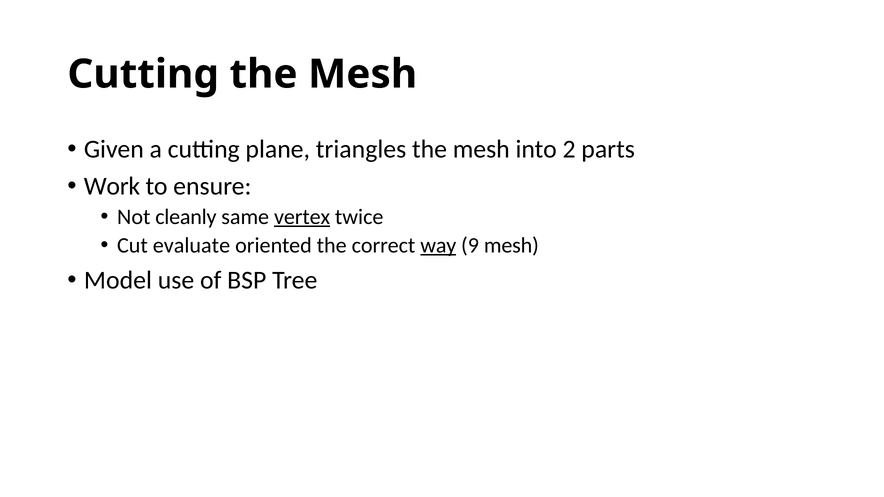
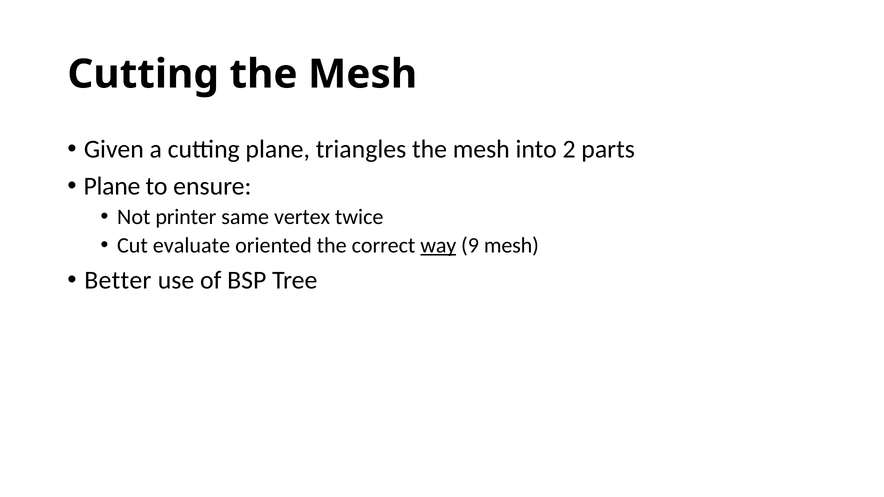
Work: Work -> Plane (112, 187)
cleanly: cleanly -> printer (186, 217)
vertex underline: present -> none (302, 217)
Model: Model -> Better (118, 280)
